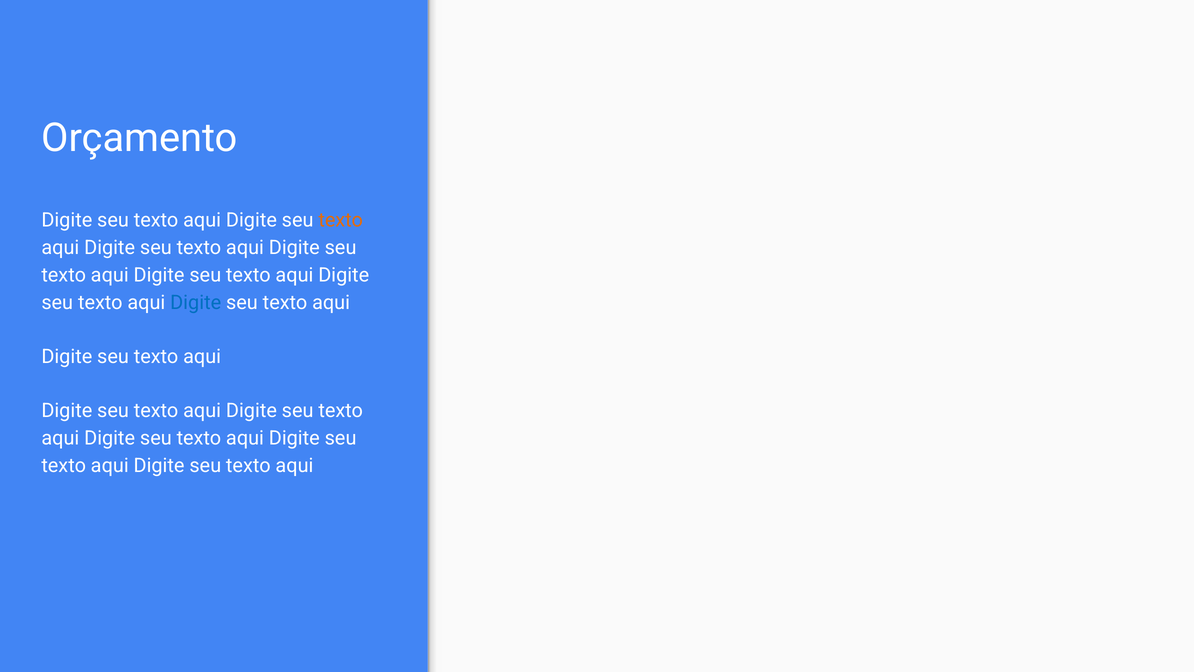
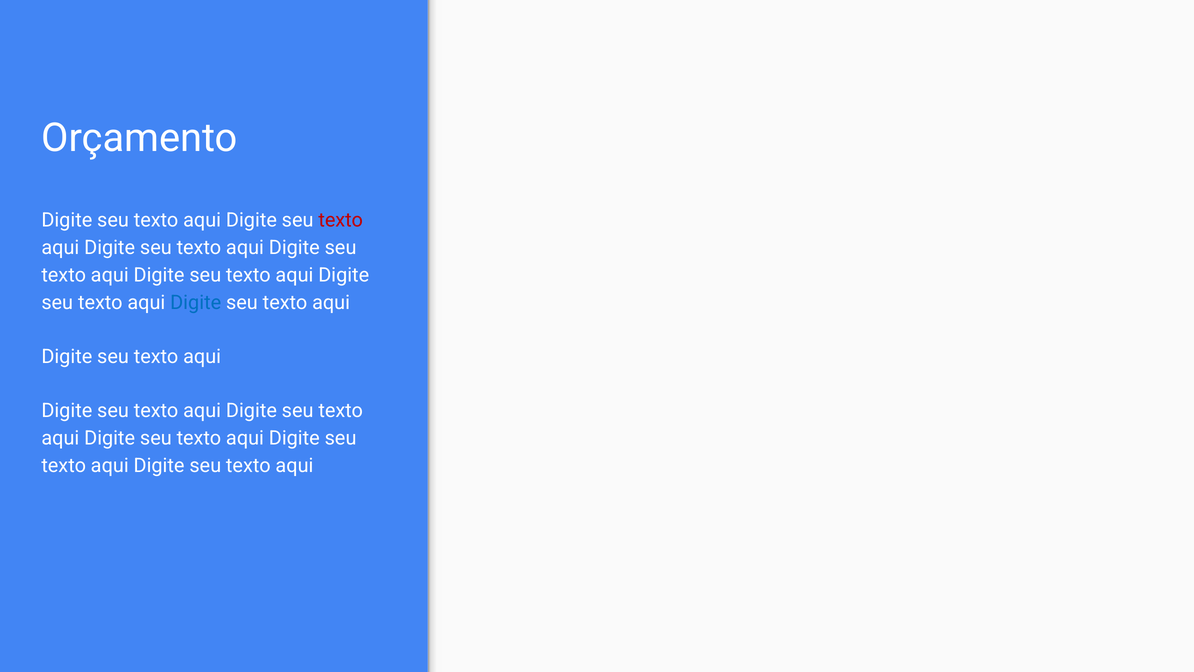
texto colour: orange -> red (341, 220)
